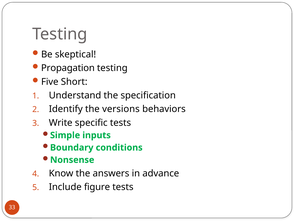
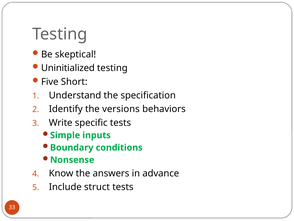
Propagation: Propagation -> Uninitialized (68, 68)
figure: figure -> struct (97, 187)
